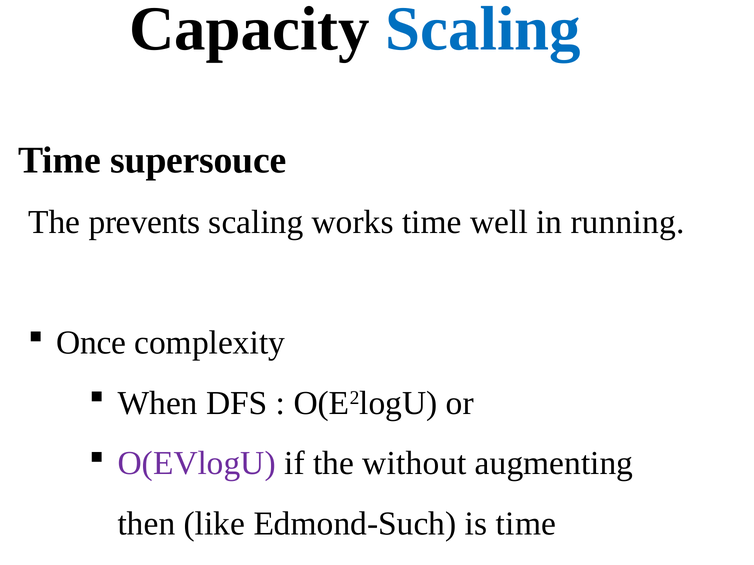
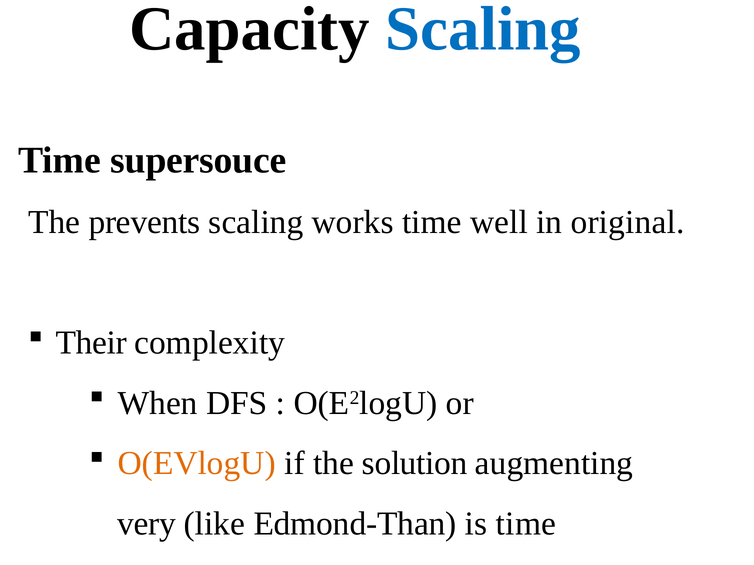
running: running -> original (628, 223)
Once: Once -> Their (91, 343)
O(EVlogU colour: purple -> orange (197, 464)
without: without -> solution (415, 464)
then: then -> very (147, 524)
Edmond-Such: Edmond-Such -> Edmond-Than (355, 524)
